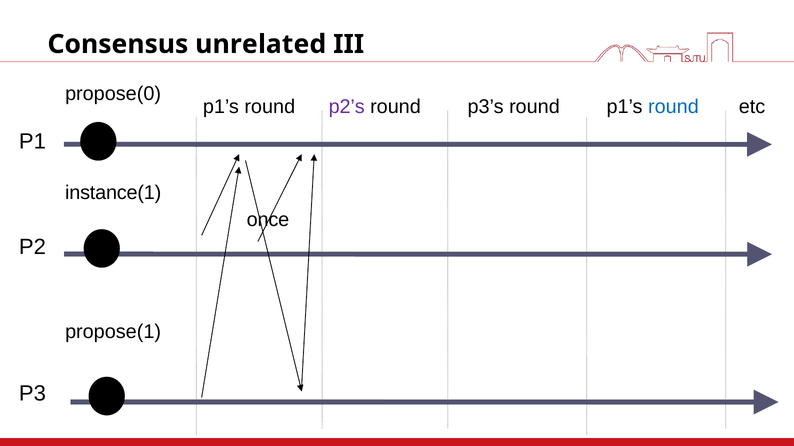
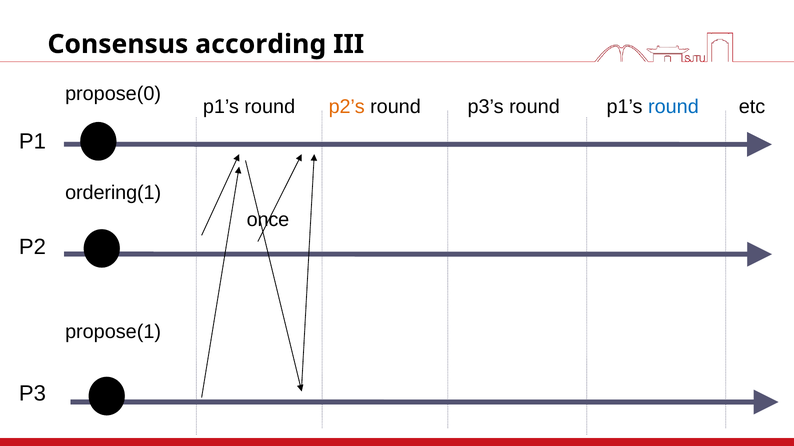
unrelated: unrelated -> according (261, 44)
p2’s colour: purple -> orange (347, 107)
instance(1: instance(1 -> ordering(1 (113, 193)
